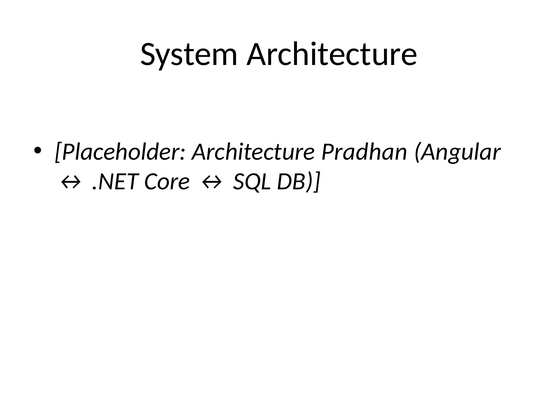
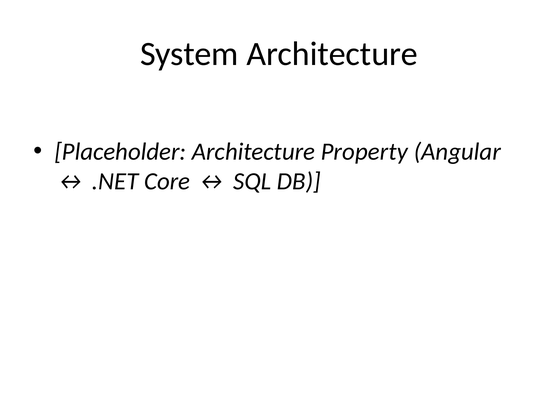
Pradhan: Pradhan -> Property (364, 152)
